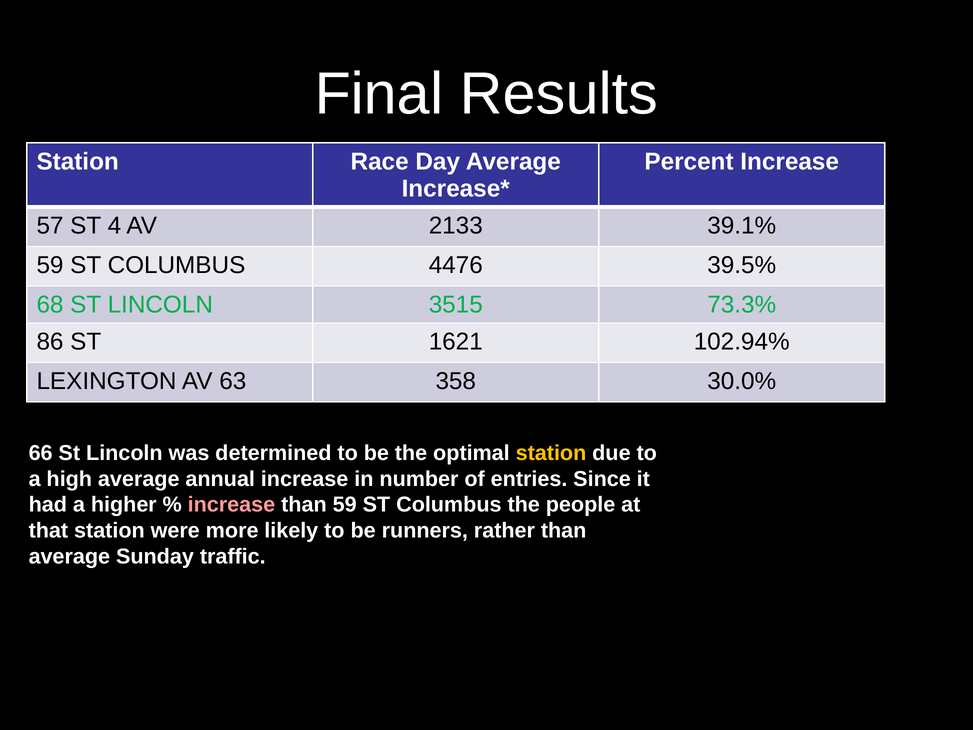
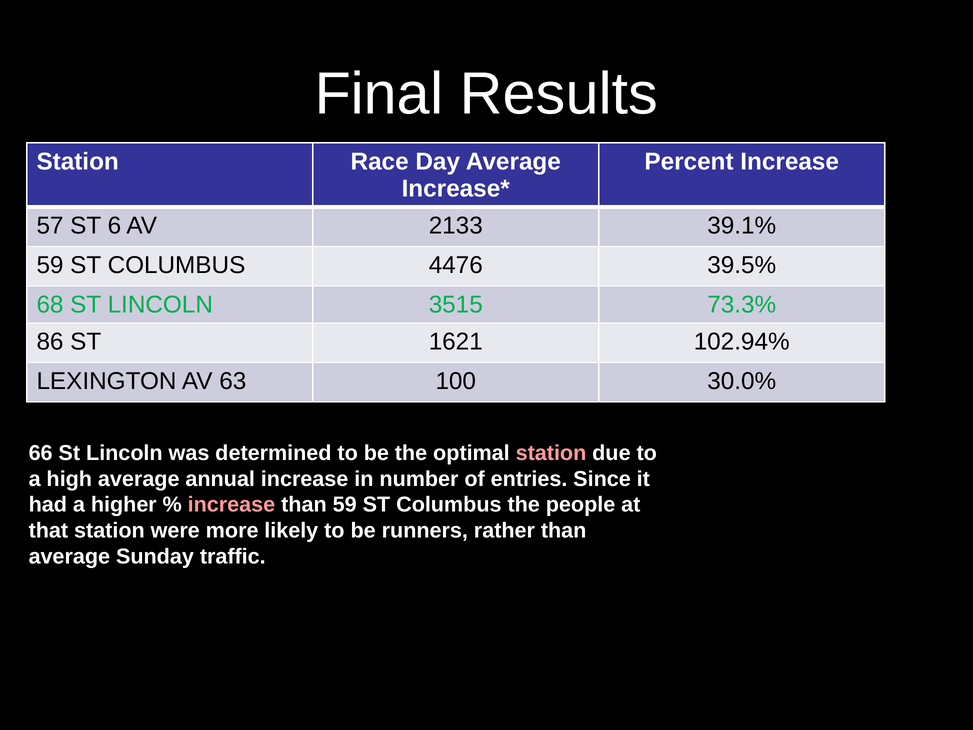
4: 4 -> 6 (114, 226)
358: 358 -> 100 (456, 381)
station colour: yellow -> pink (551, 453)
